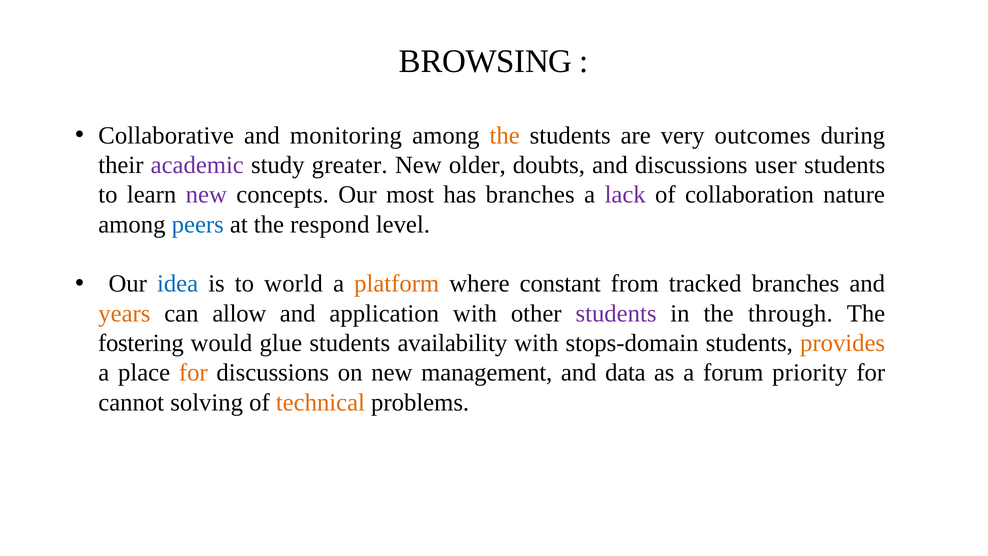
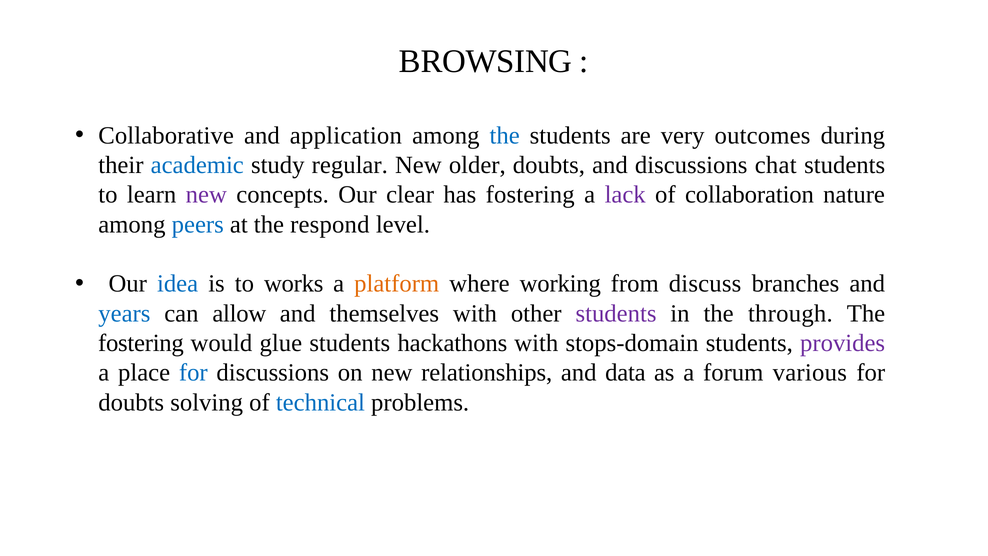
monitoring: monitoring -> application (346, 135)
the colour: orange -> blue (505, 135)
academic colour: purple -> blue (197, 165)
greater: greater -> regular (350, 165)
user: user -> chat (776, 165)
most: most -> clear (410, 195)
has branches: branches -> fostering (530, 195)
world: world -> works (294, 284)
constant: constant -> working (560, 284)
tracked: tracked -> discuss (705, 284)
years colour: orange -> blue (124, 313)
application: application -> themselves (384, 313)
availability: availability -> hackathons (452, 343)
provides colour: orange -> purple (843, 343)
for colour: orange -> blue (193, 373)
management: management -> relationships (487, 373)
priority: priority -> various (810, 373)
cannot: cannot -> doubts (131, 402)
technical colour: orange -> blue (320, 402)
